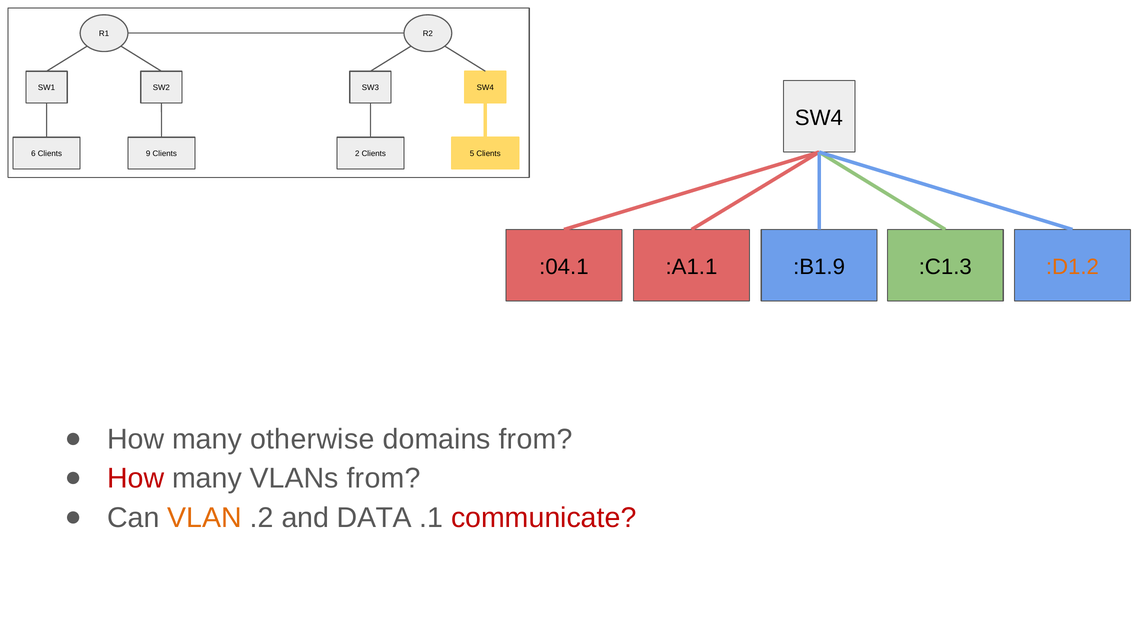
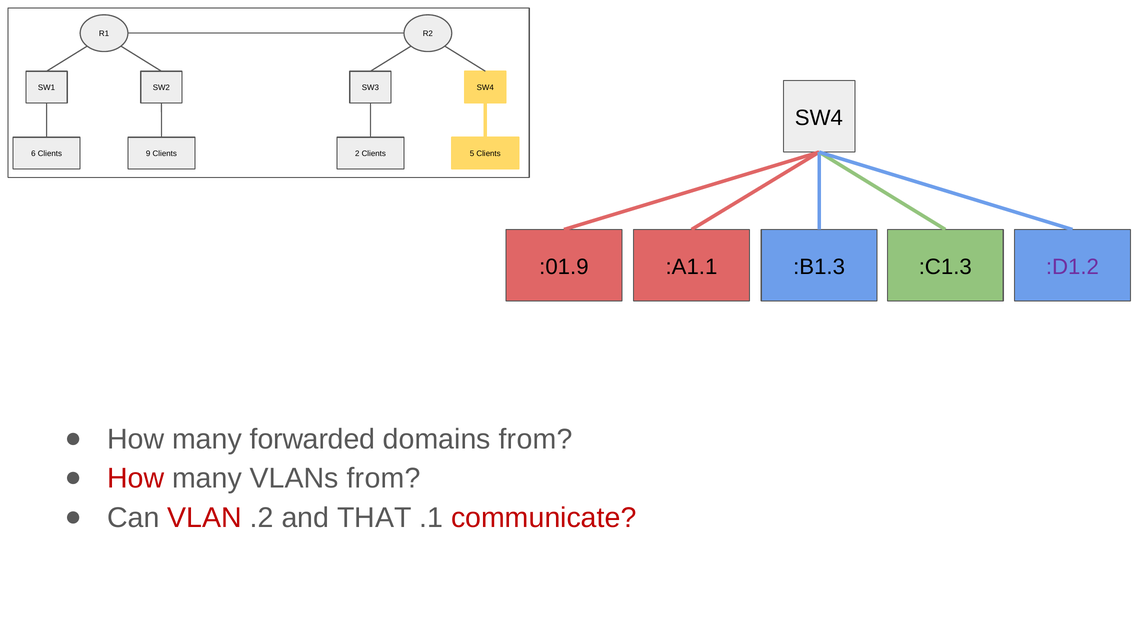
:04.1: :04.1 -> :01.9 (564, 267)
:B1.9: :B1.9 -> :B1.3 (819, 267)
:D1.2 colour: orange -> purple (1072, 267)
otherwise: otherwise -> forwarded (313, 439)
VLAN colour: orange -> red (205, 518)
DATA: DATA -> THAT (374, 518)
